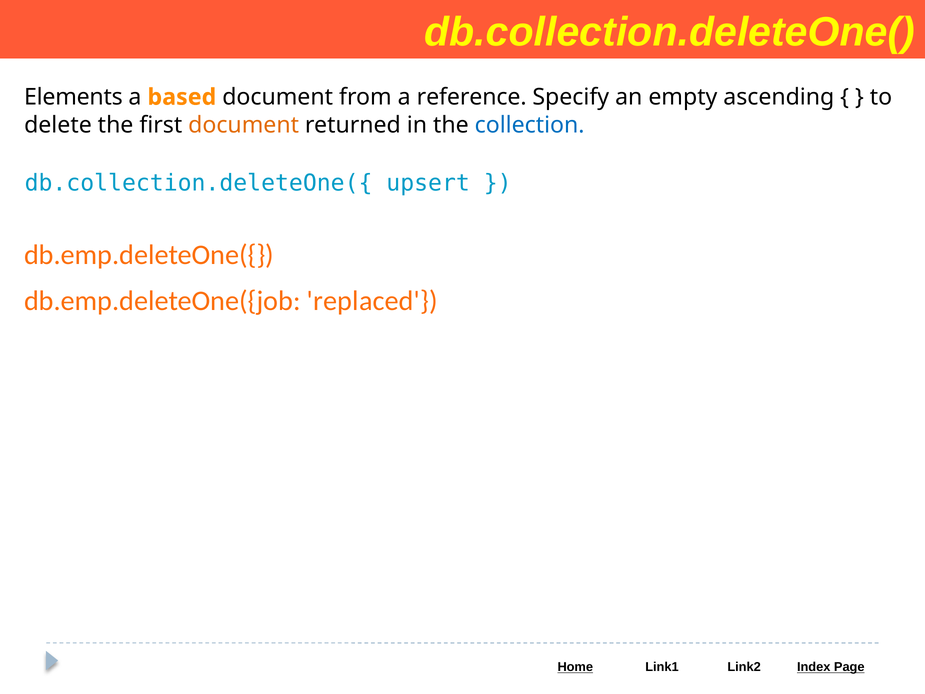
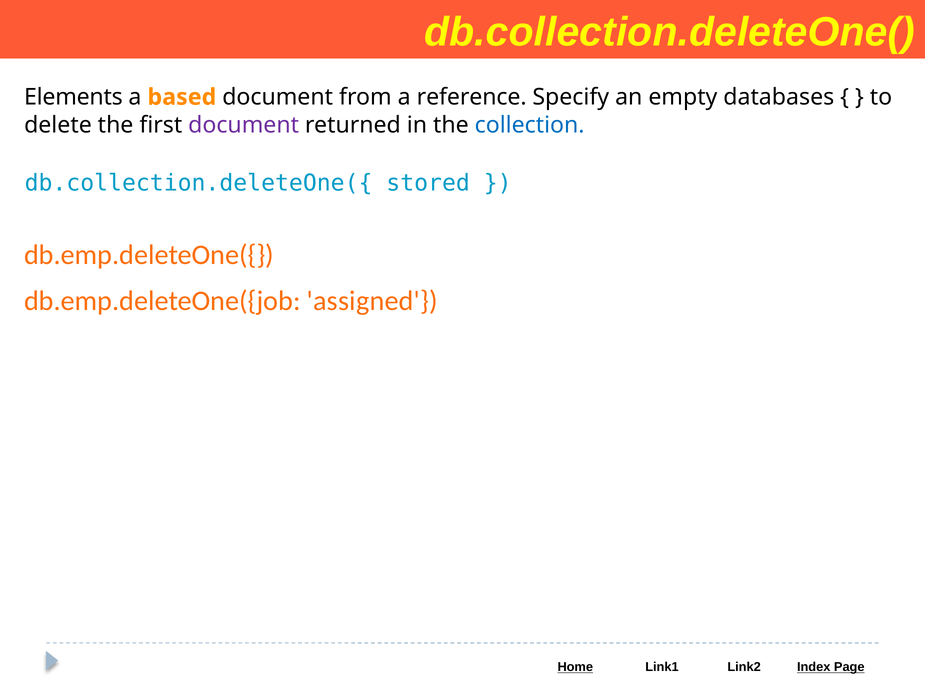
ascending: ascending -> databases (779, 97)
document colour: orange -> purple (244, 125)
upsert: upsert -> stored (428, 183)
replaced: replaced -> assigned (372, 301)
